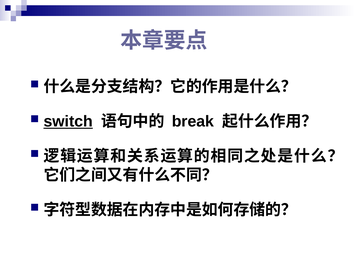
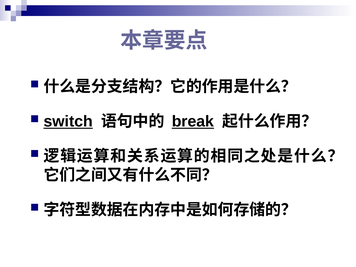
break underline: none -> present (193, 121)
